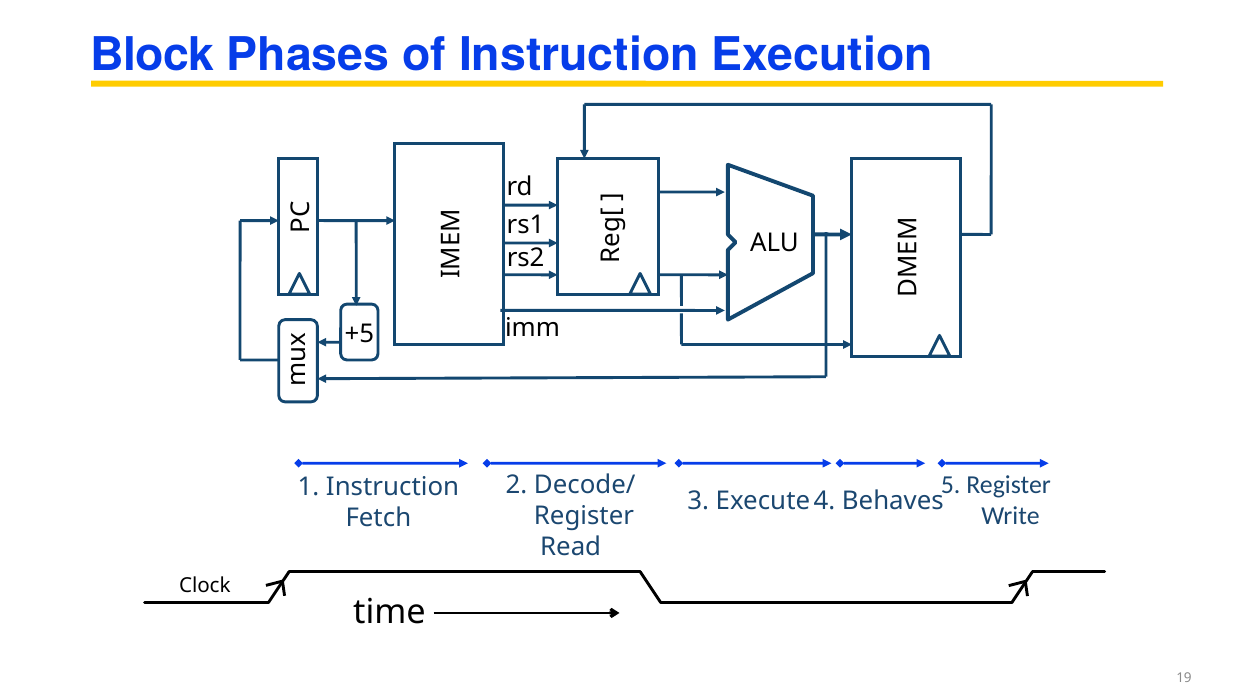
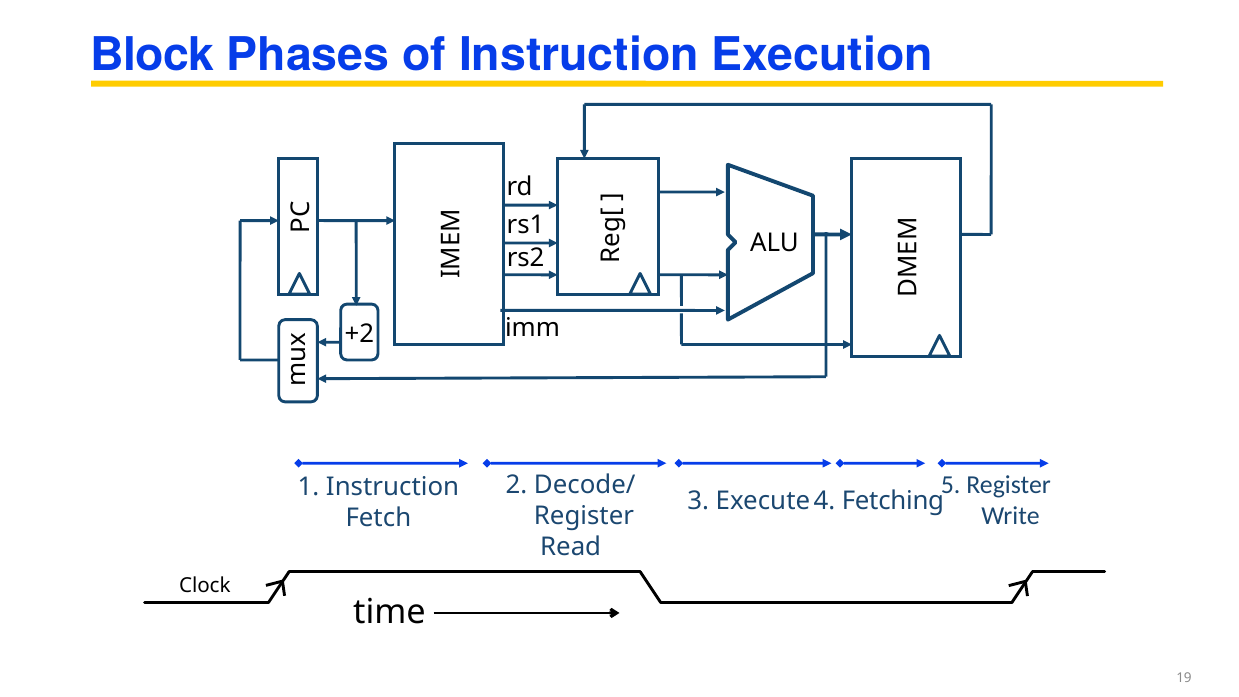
+5: +5 -> +2 (359, 334)
Behaves: Behaves -> Fetching (893, 501)
